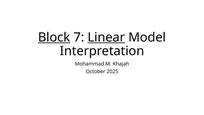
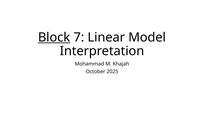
Linear underline: present -> none (106, 37)
